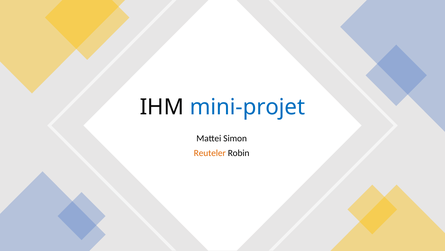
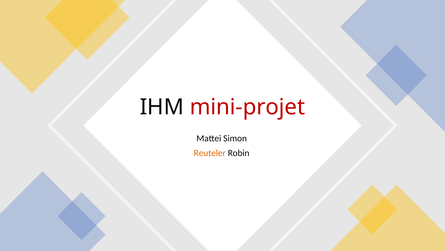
mini-projet colour: blue -> red (247, 107)
